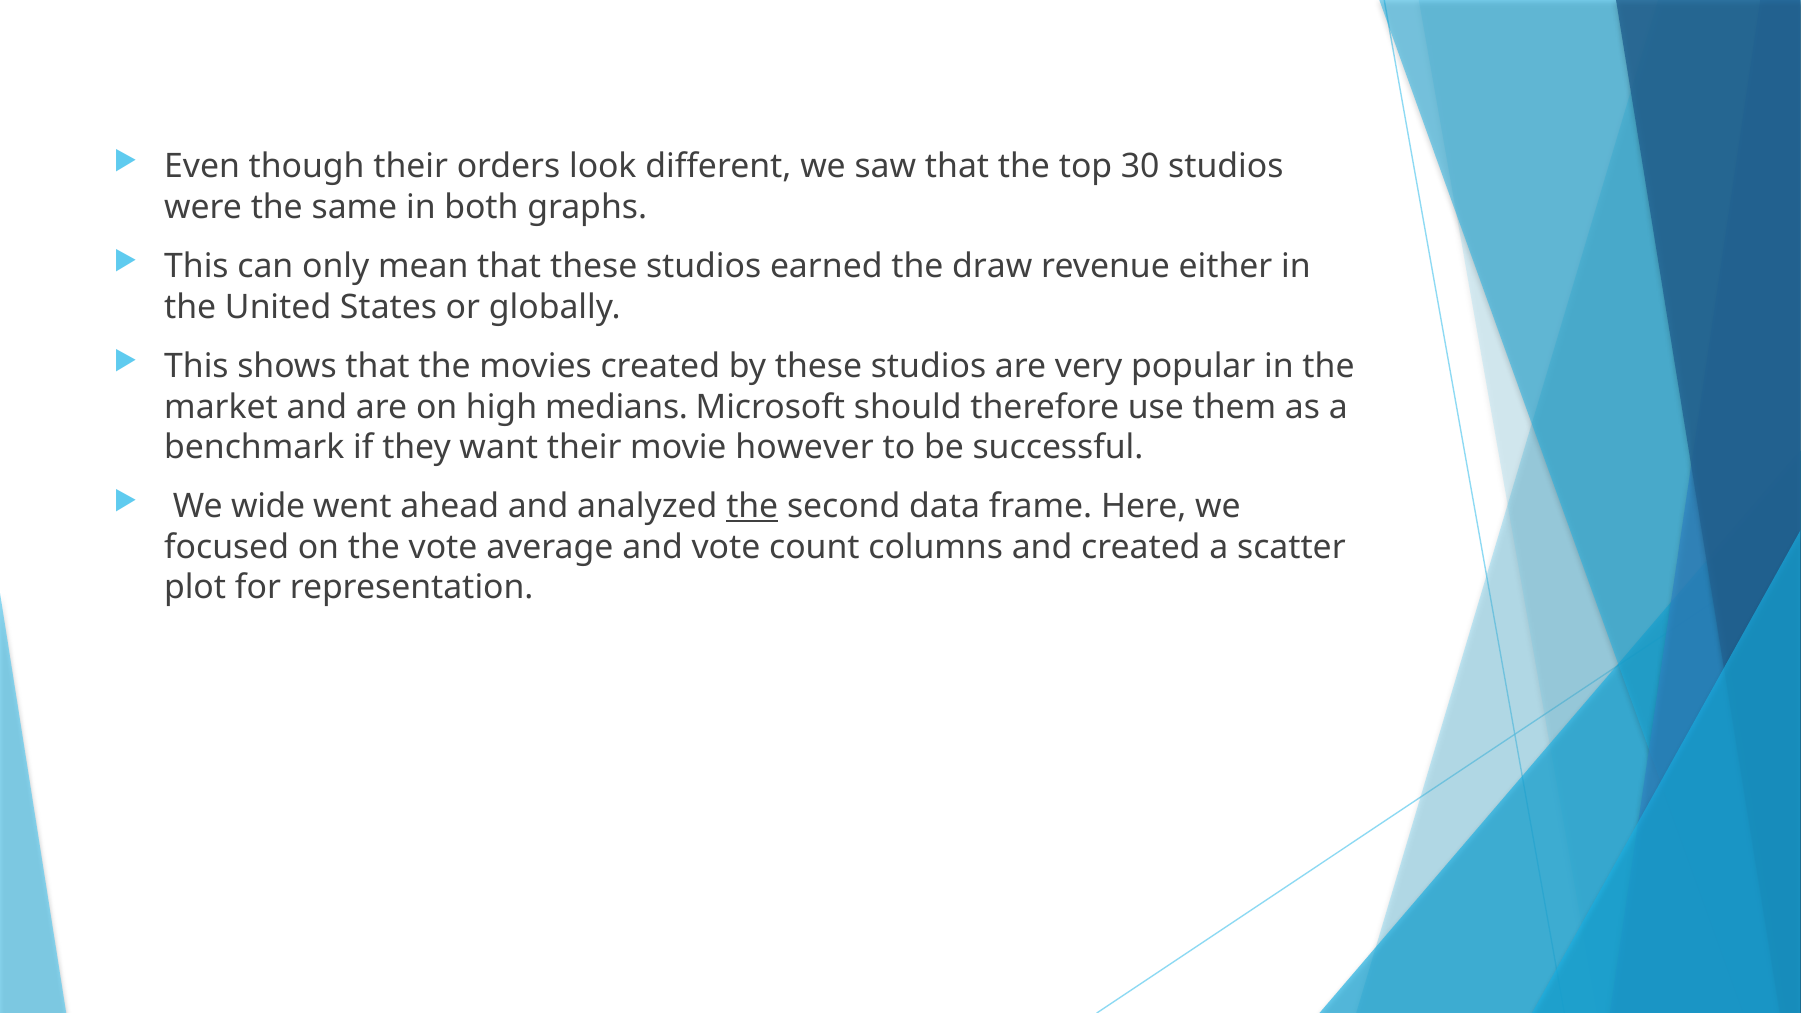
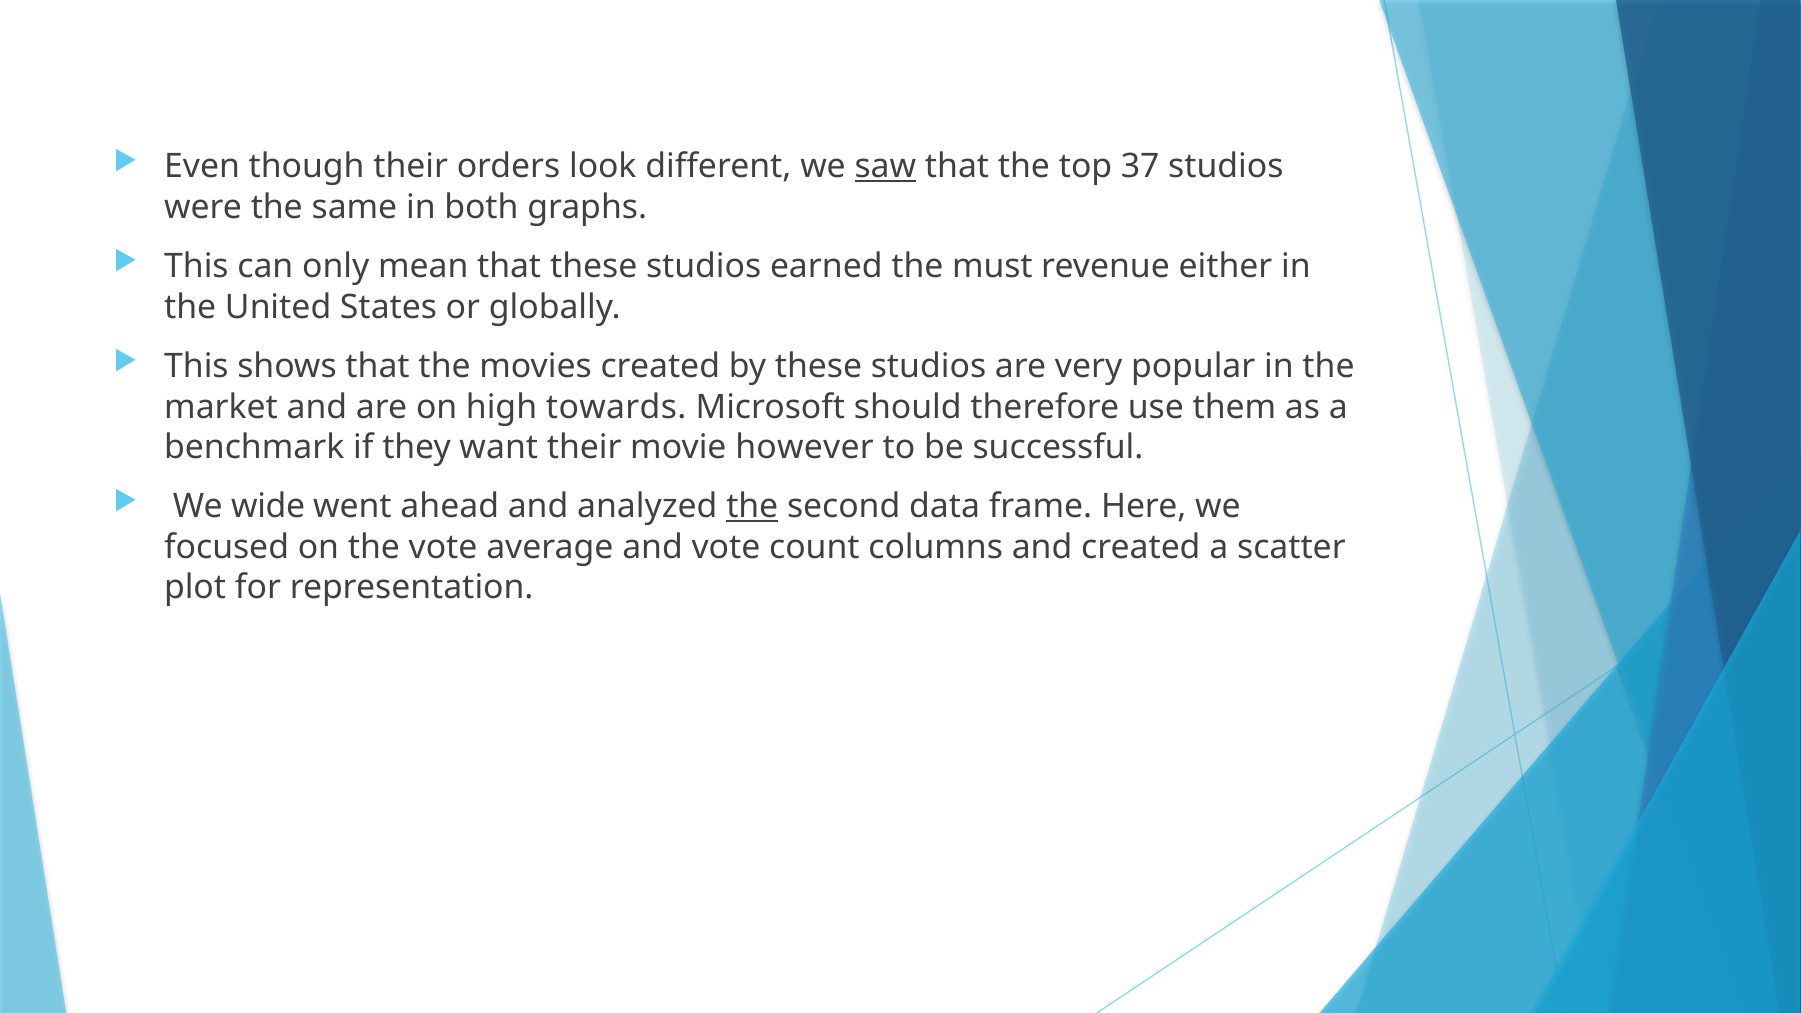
saw underline: none -> present (885, 167)
30: 30 -> 37 (1140, 167)
draw: draw -> must (992, 267)
medians: medians -> towards (616, 407)
